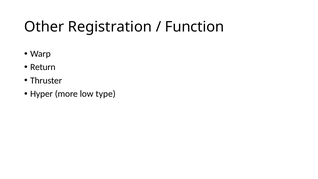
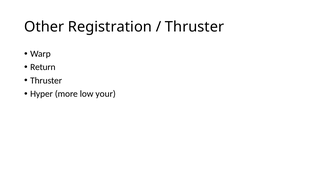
Function: Function -> Thruster (195, 27)
type: type -> your (106, 94)
